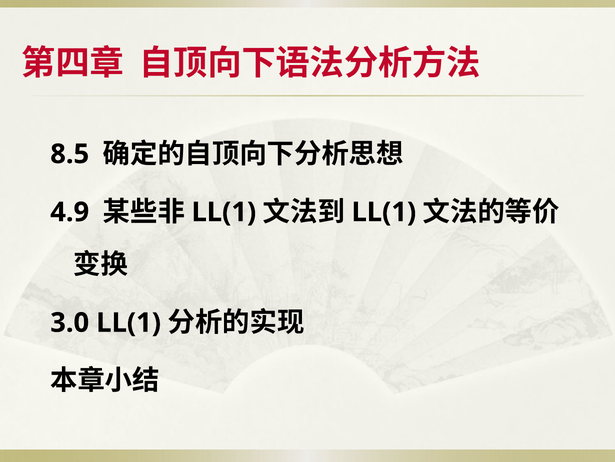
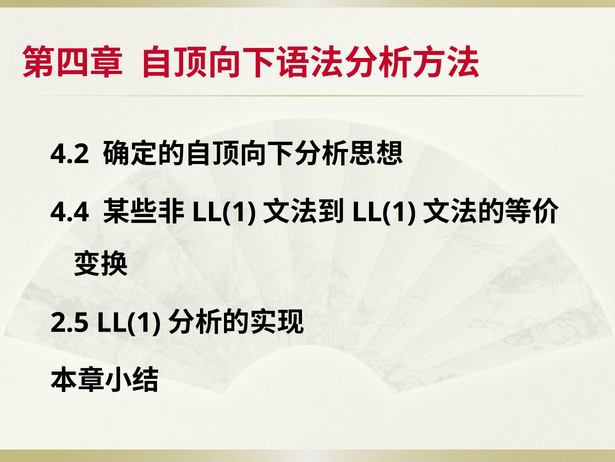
8.5: 8.5 -> 4.2 (70, 154)
4.9: 4.9 -> 4.4 (70, 212)
3.0: 3.0 -> 2.5 (70, 322)
